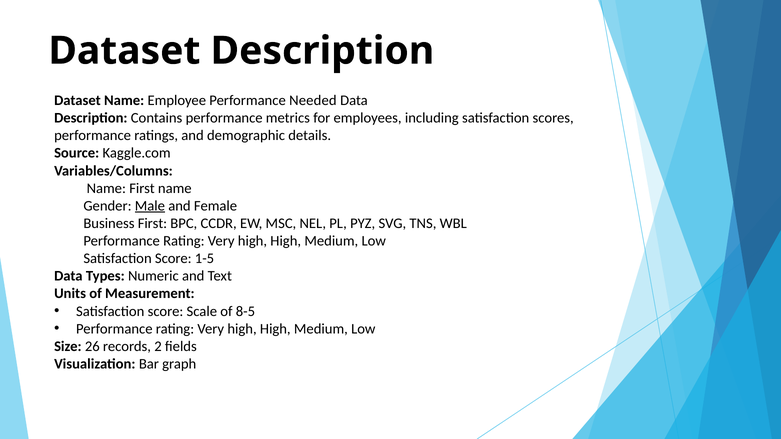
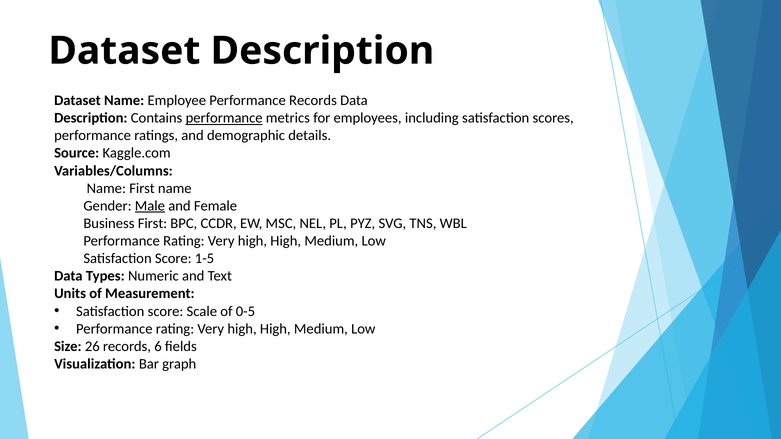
Performance Needed: Needed -> Records (313, 101)
performance underline: none -> present (224, 118)
8-5: 8-5 -> 0-5 (245, 311)
2: 2 -> 6 (158, 347)
